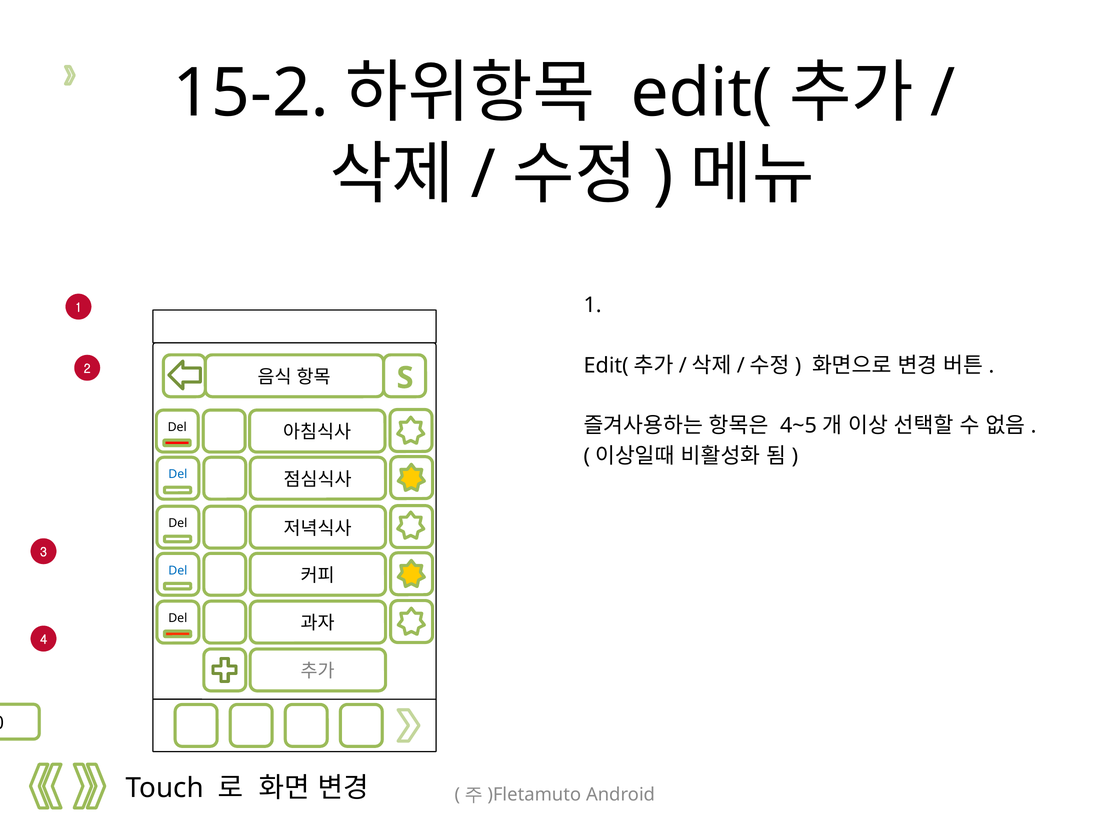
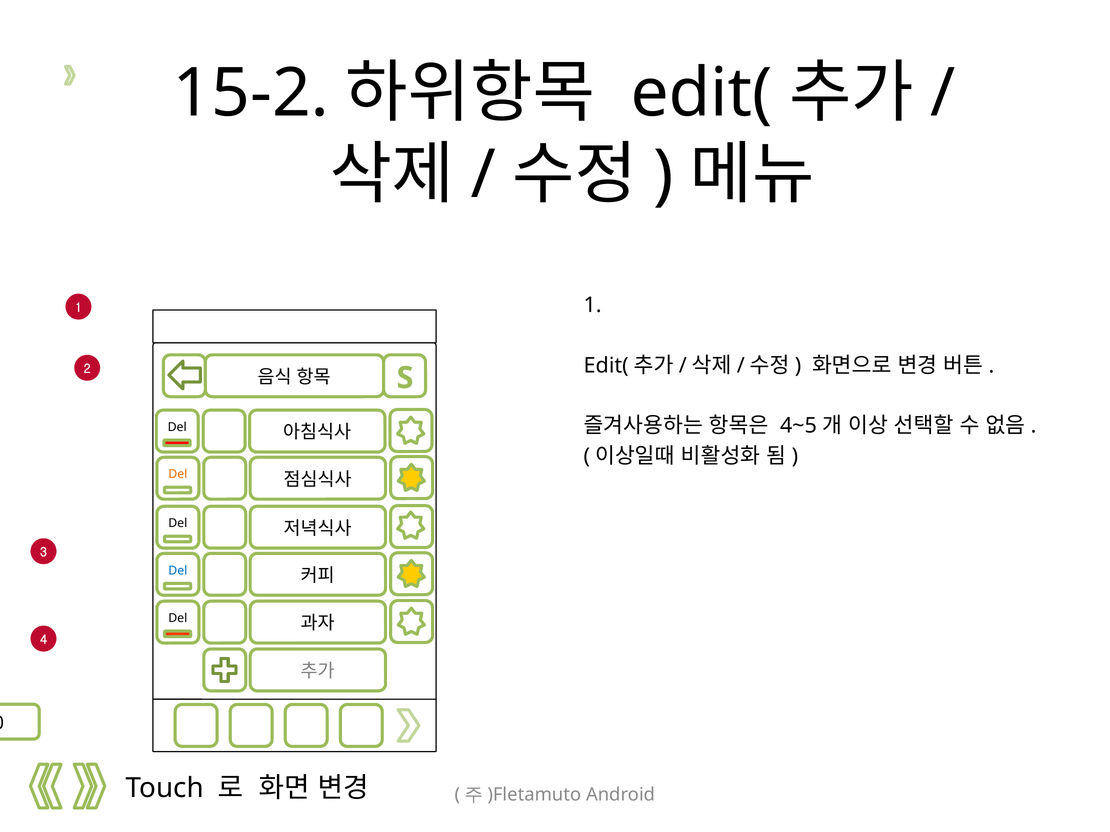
Del colour: blue -> orange (178, 475)
